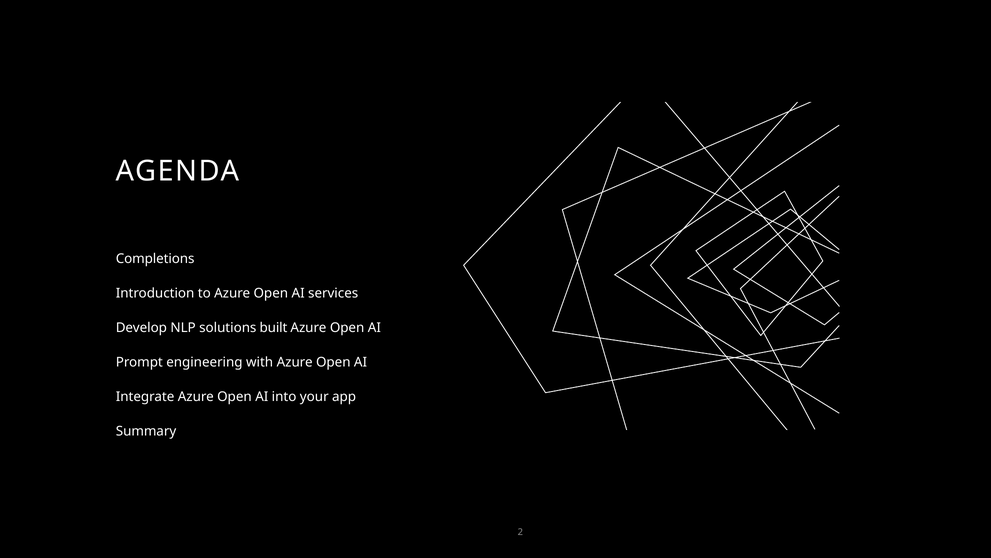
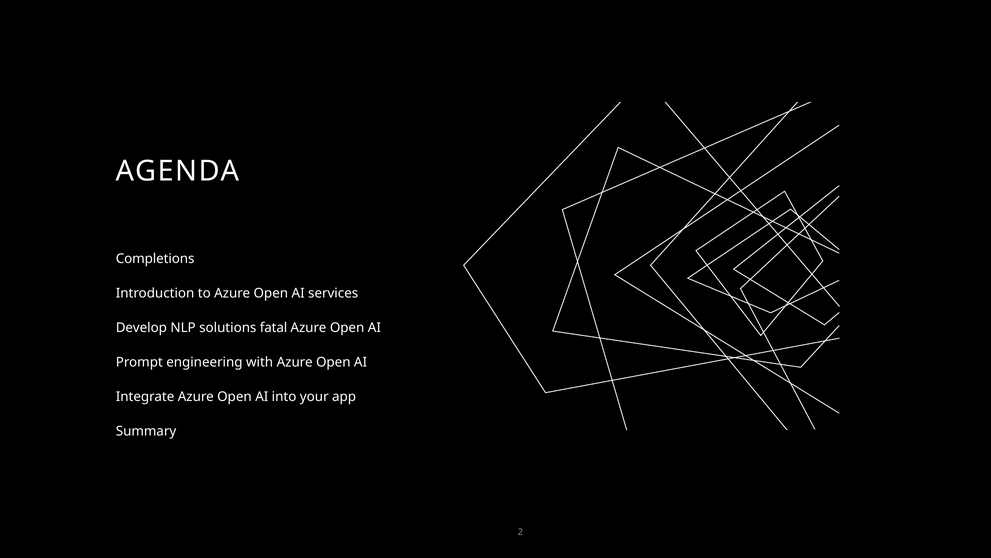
built: built -> fatal (274, 327)
